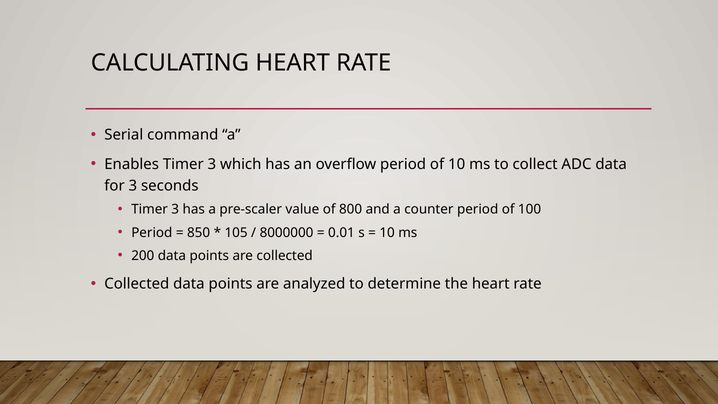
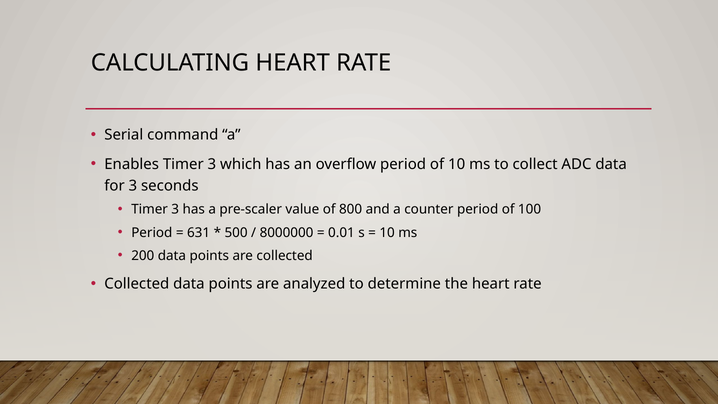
850: 850 -> 631 (199, 233)
105: 105 -> 500 (236, 233)
